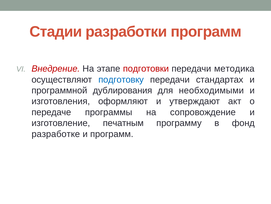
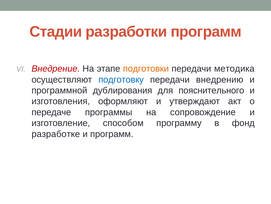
подготовки colour: red -> orange (146, 68)
стандартах: стандартах -> внедрению (220, 79)
необходимыми: необходимыми -> пояснительного (211, 90)
печатным: печатным -> способом (123, 123)
